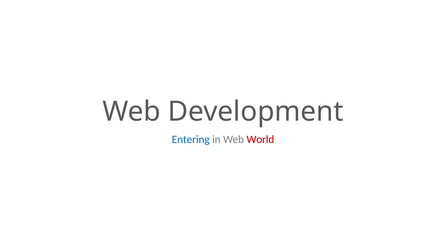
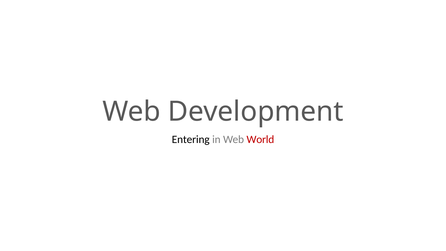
Entering colour: blue -> black (191, 139)
